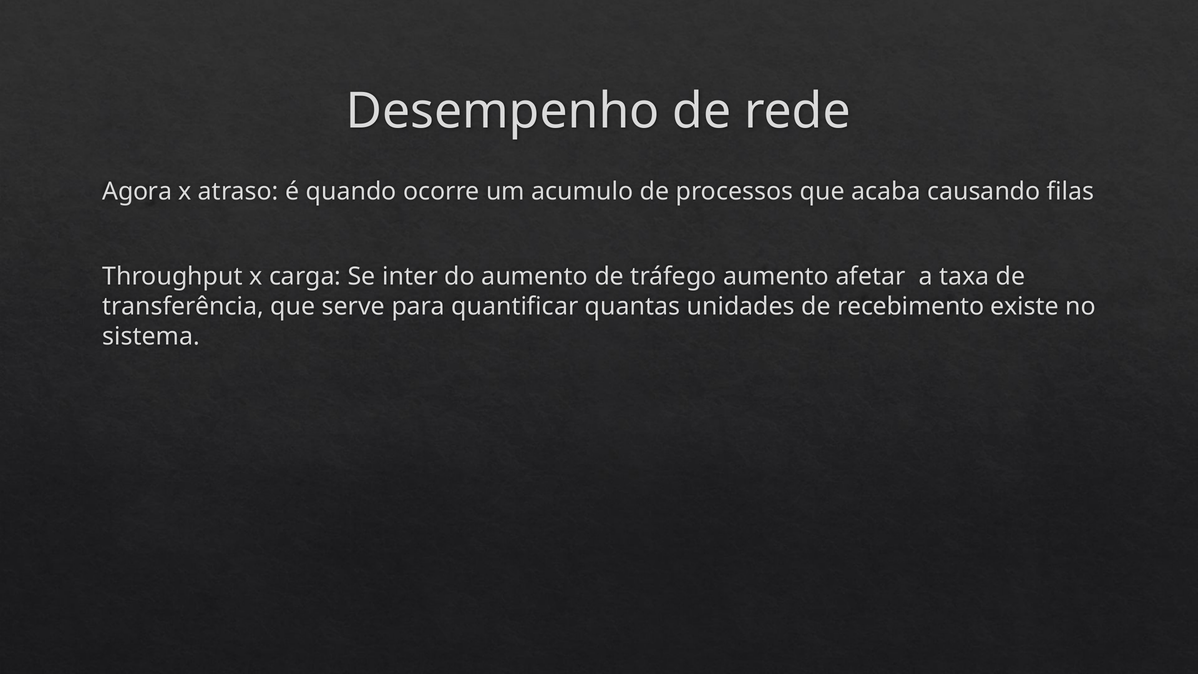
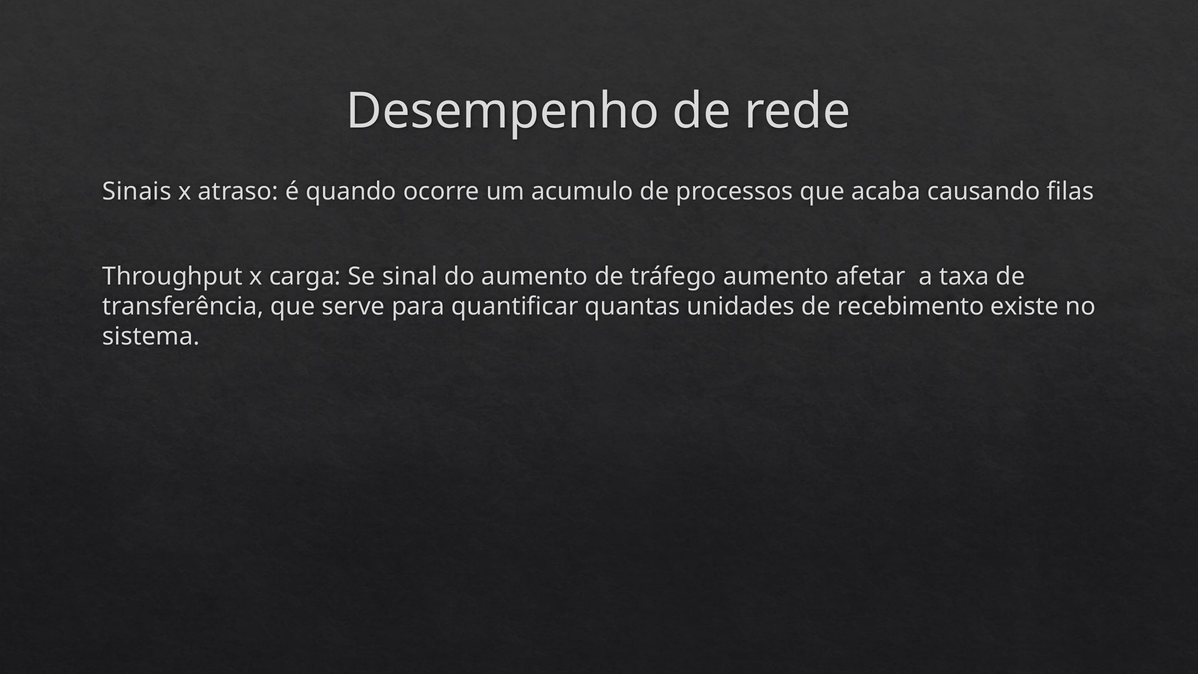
Agora: Agora -> Sinais (137, 191)
inter: inter -> sinal (410, 276)
